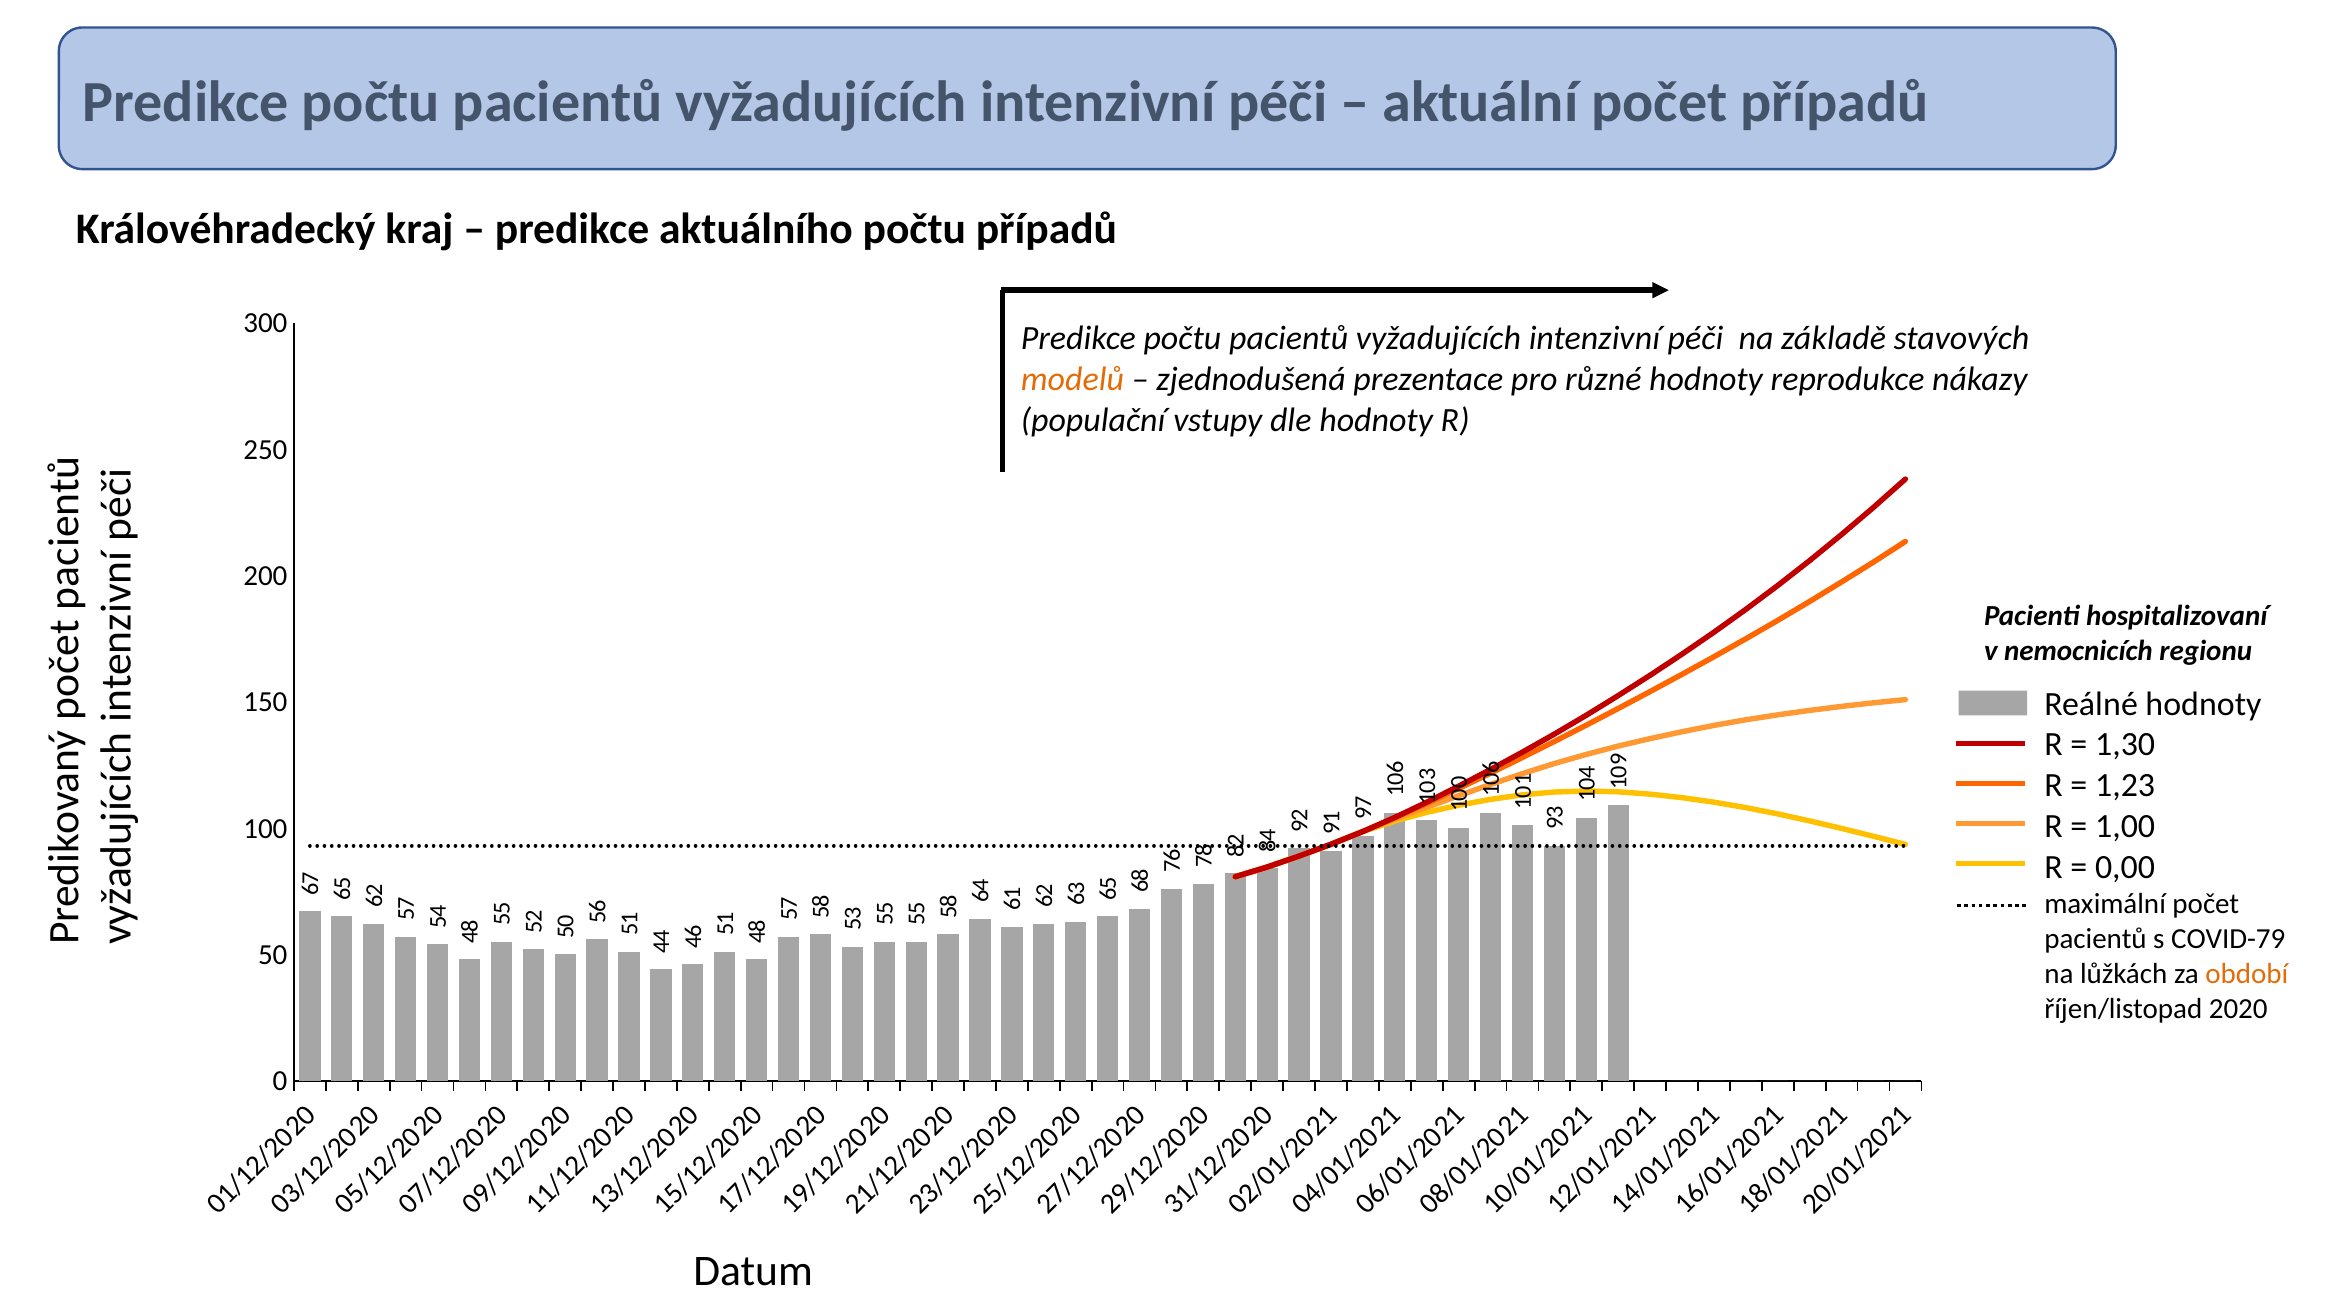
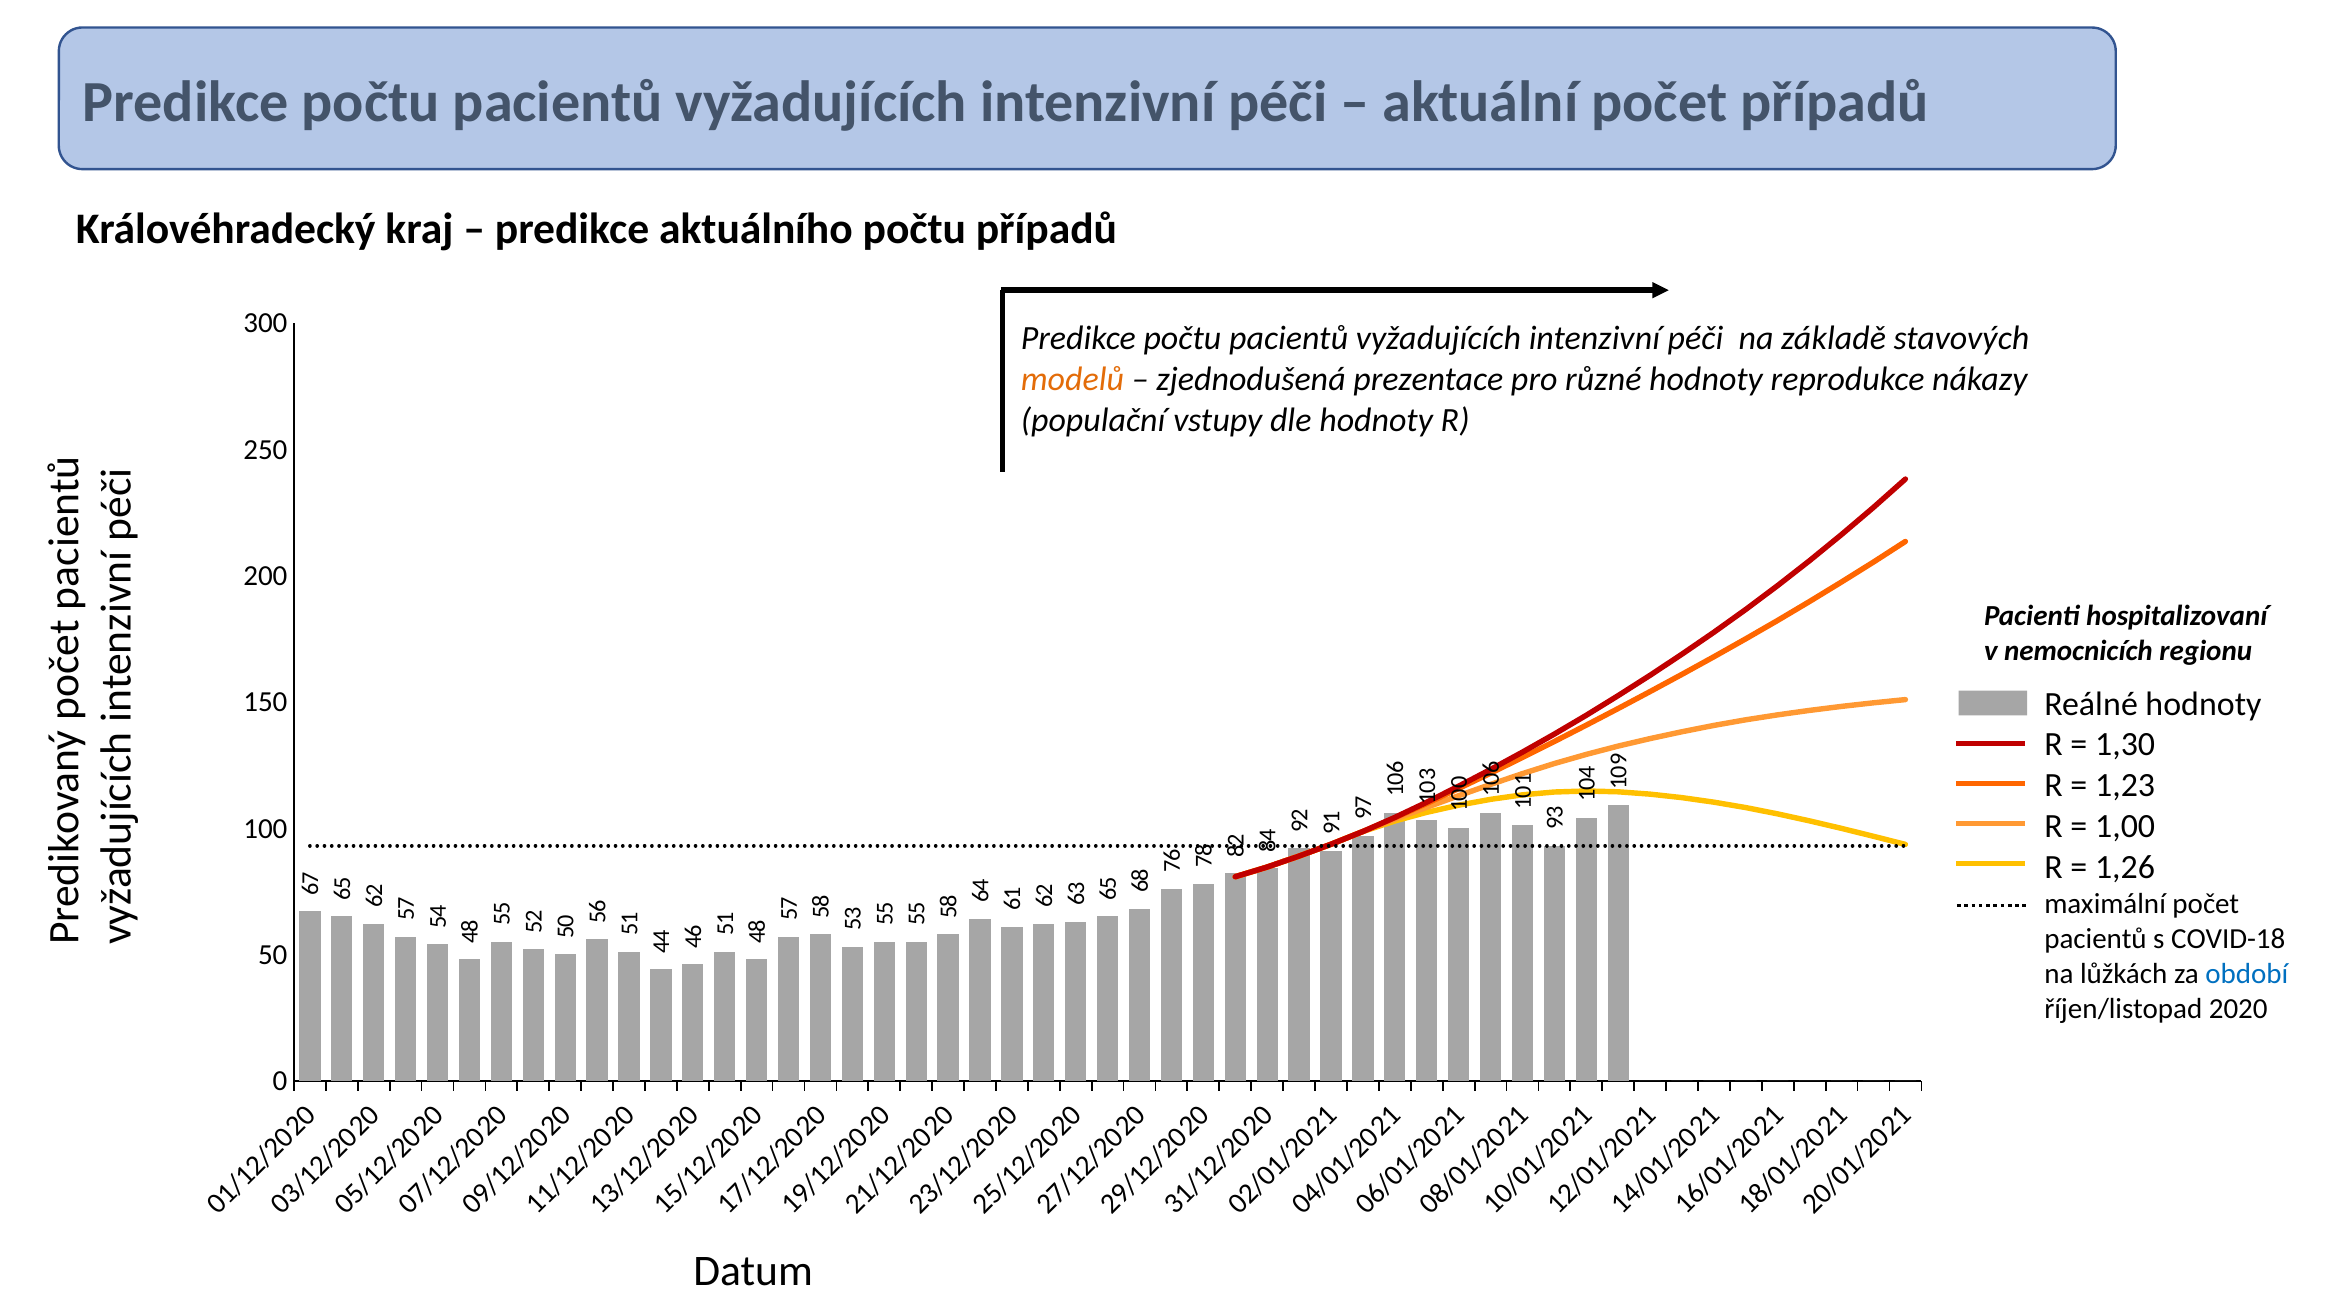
0,00: 0,00 -> 1,26 (2125, 867)
COVID-79: COVID-79 -> COVID-18 (2228, 939)
období colour: orange -> blue (2247, 974)
